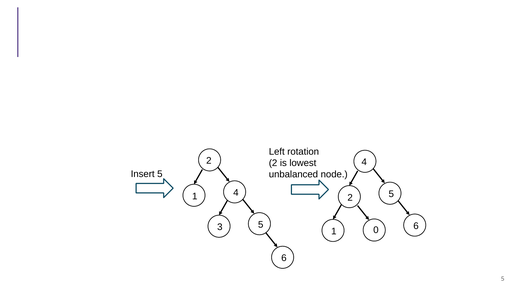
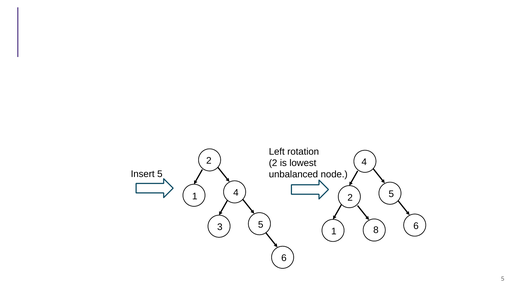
0: 0 -> 8 (376, 230)
